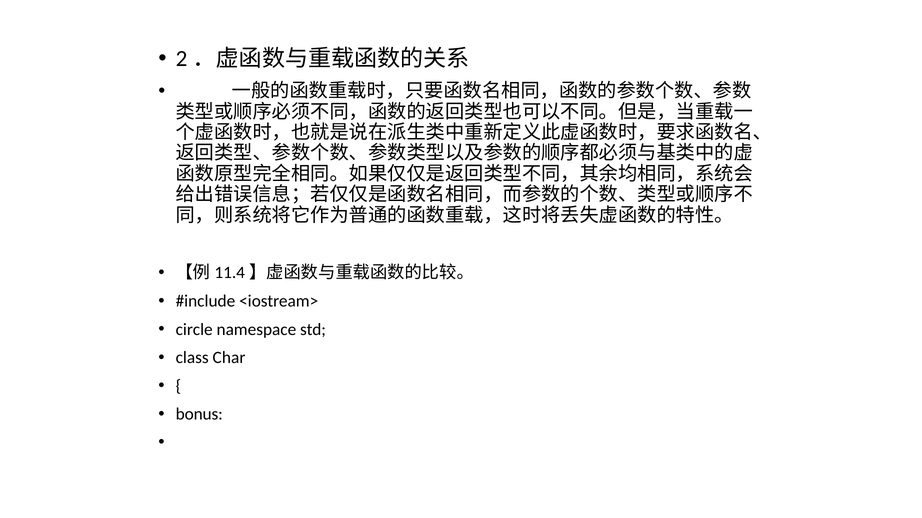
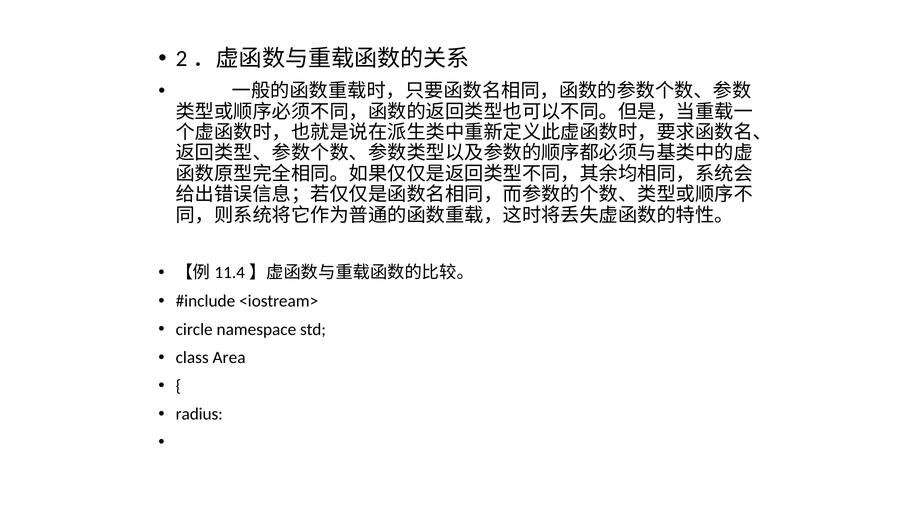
Char: Char -> Area (229, 358)
bonus: bonus -> radius (199, 415)
